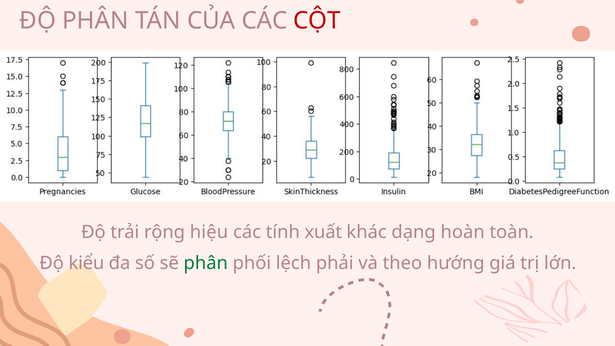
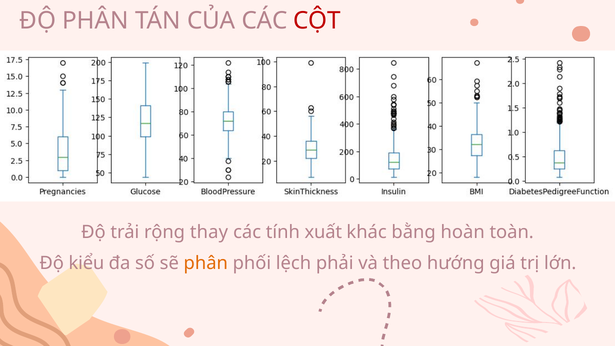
hiệu: hiệu -> thay (209, 232)
dạng: dạng -> bằng (414, 232)
phân colour: green -> orange (206, 263)
